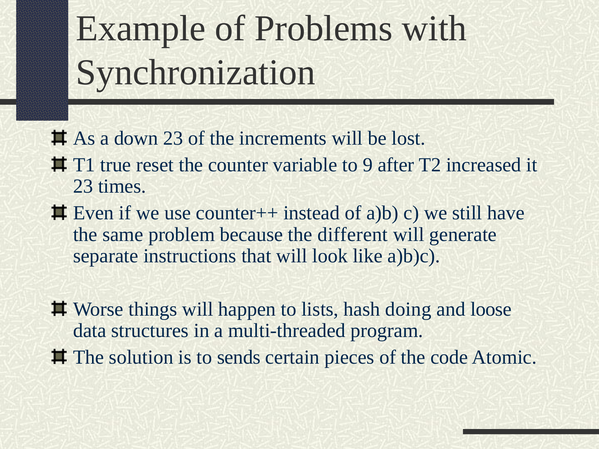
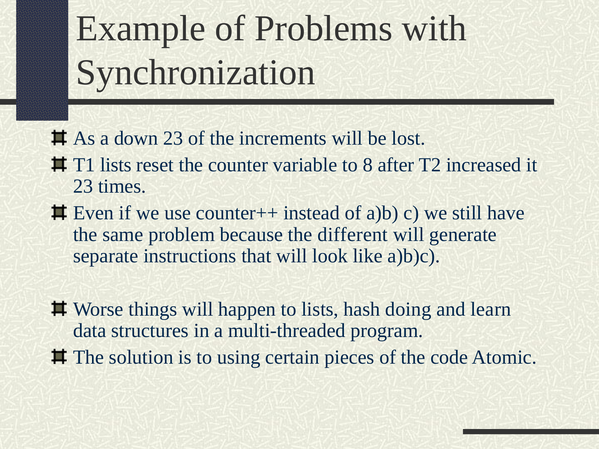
T1 true: true -> lists (116, 165)
9: 9 -> 8 (368, 165)
loose: loose -> learn (491, 309)
sends: sends -> using (239, 357)
